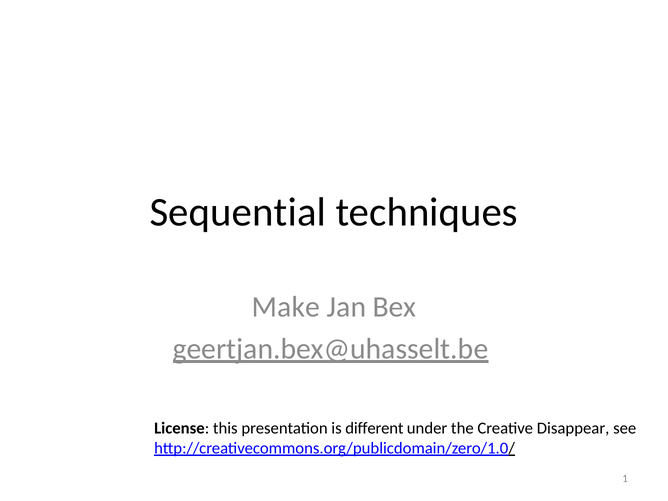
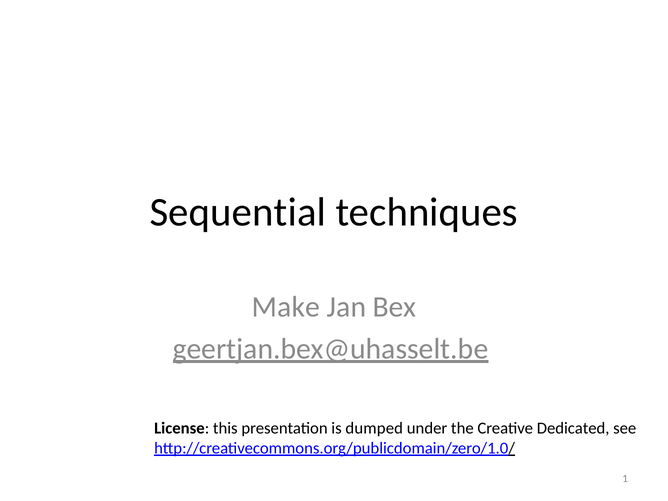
different: different -> dumped (374, 428)
Disappear: Disappear -> Dedicated (573, 428)
